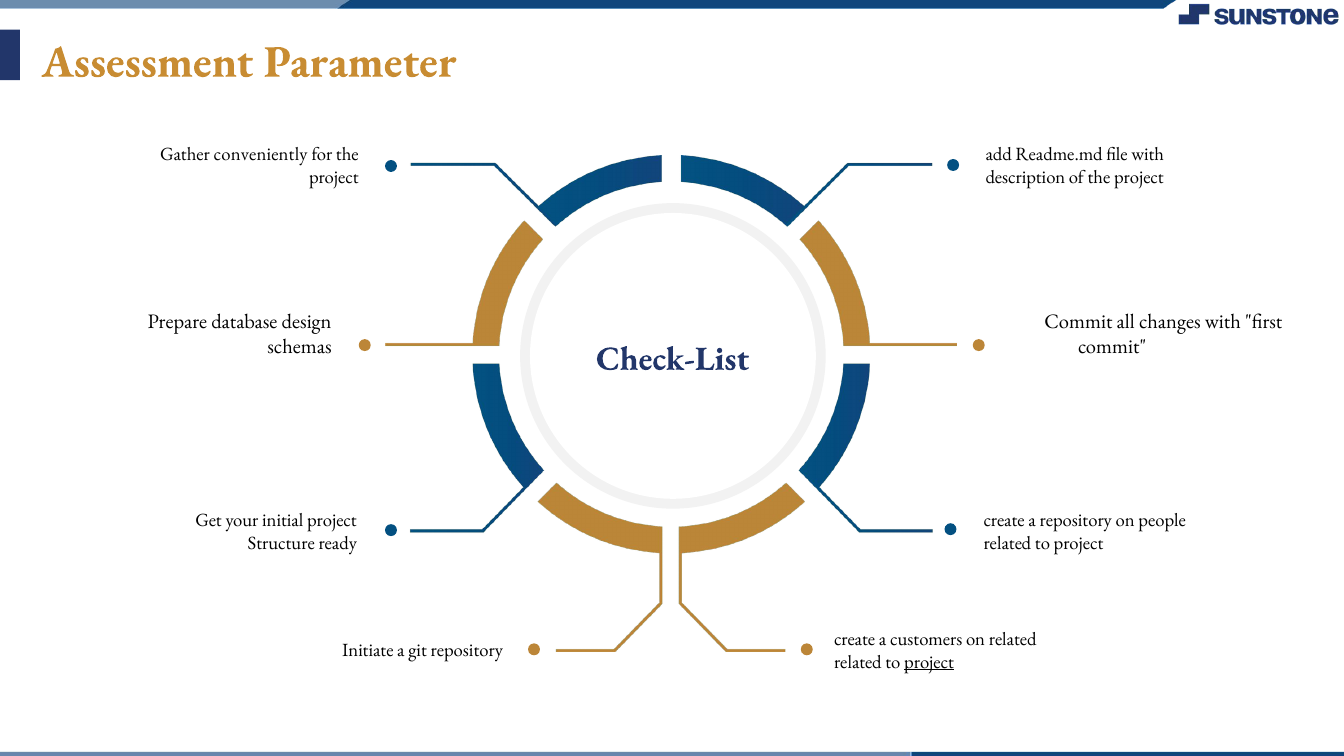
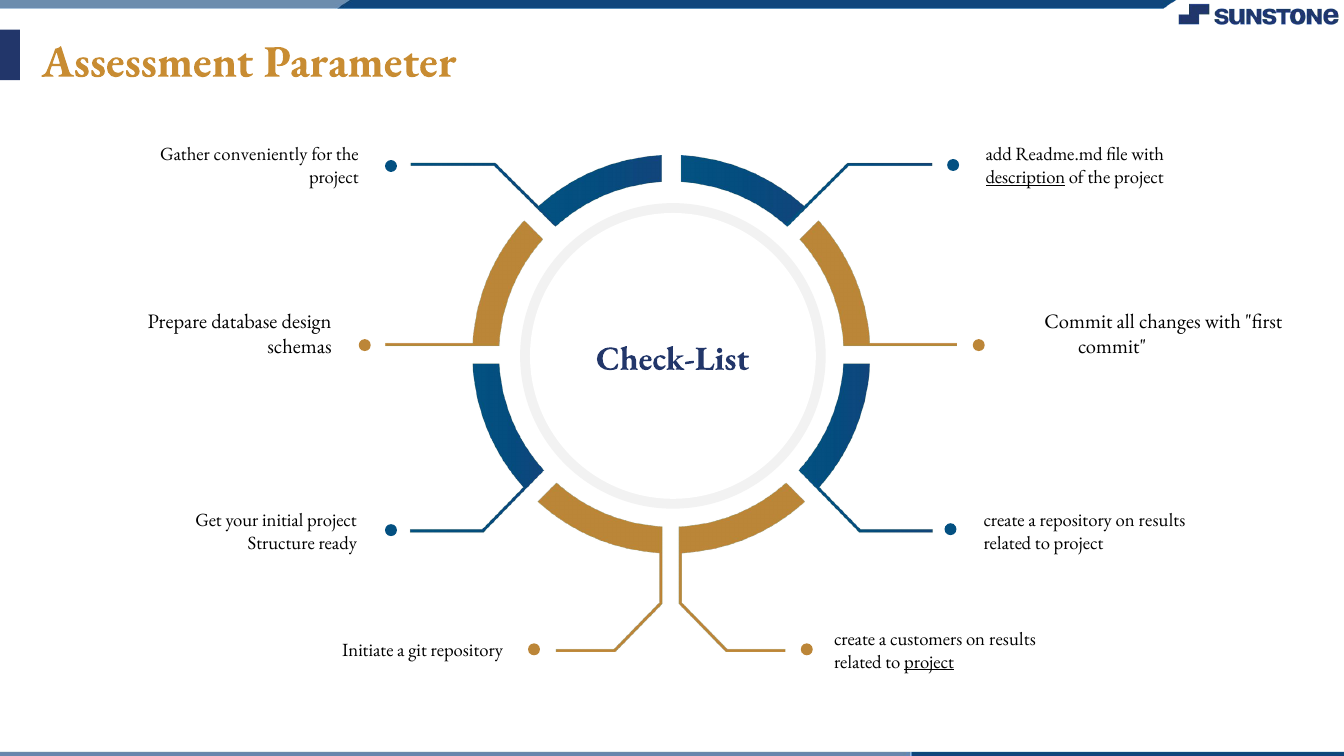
description underline: none -> present (1025, 177)
repository on people: people -> results (1162, 520)
related: related -> results (1013, 639)
